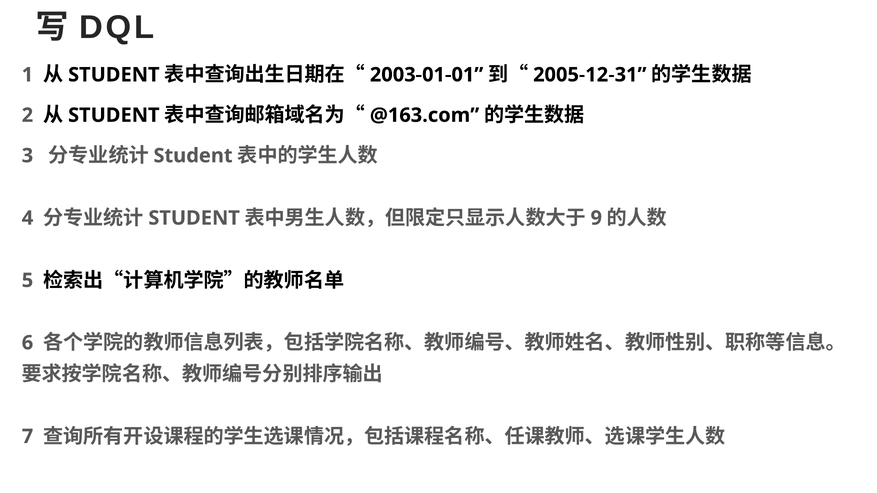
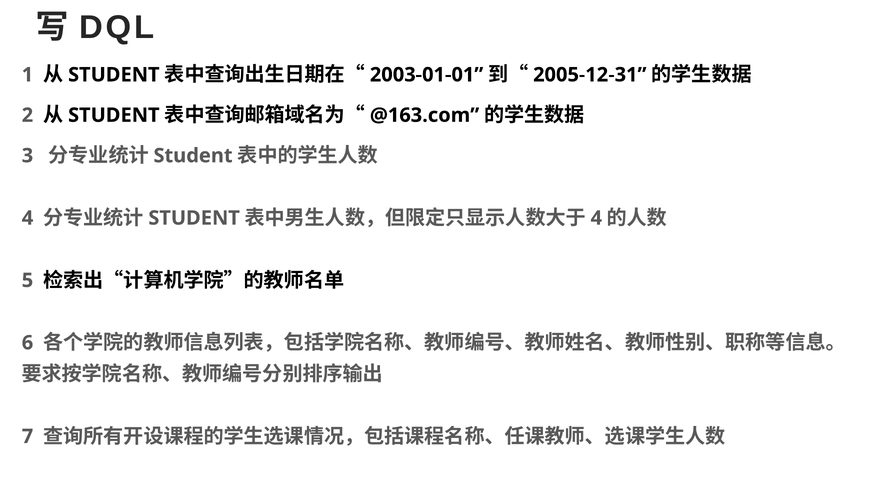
9: 9 -> 4 (596, 218)
